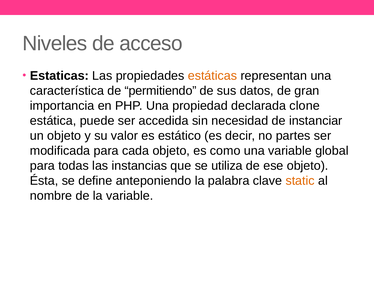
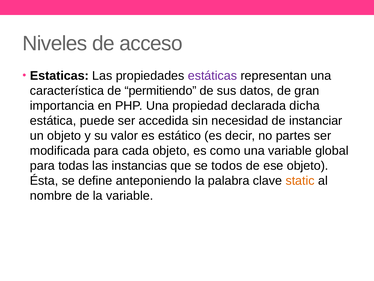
estáticas colour: orange -> purple (212, 76)
clone: clone -> dicha (305, 106)
utiliza: utiliza -> todos (227, 165)
